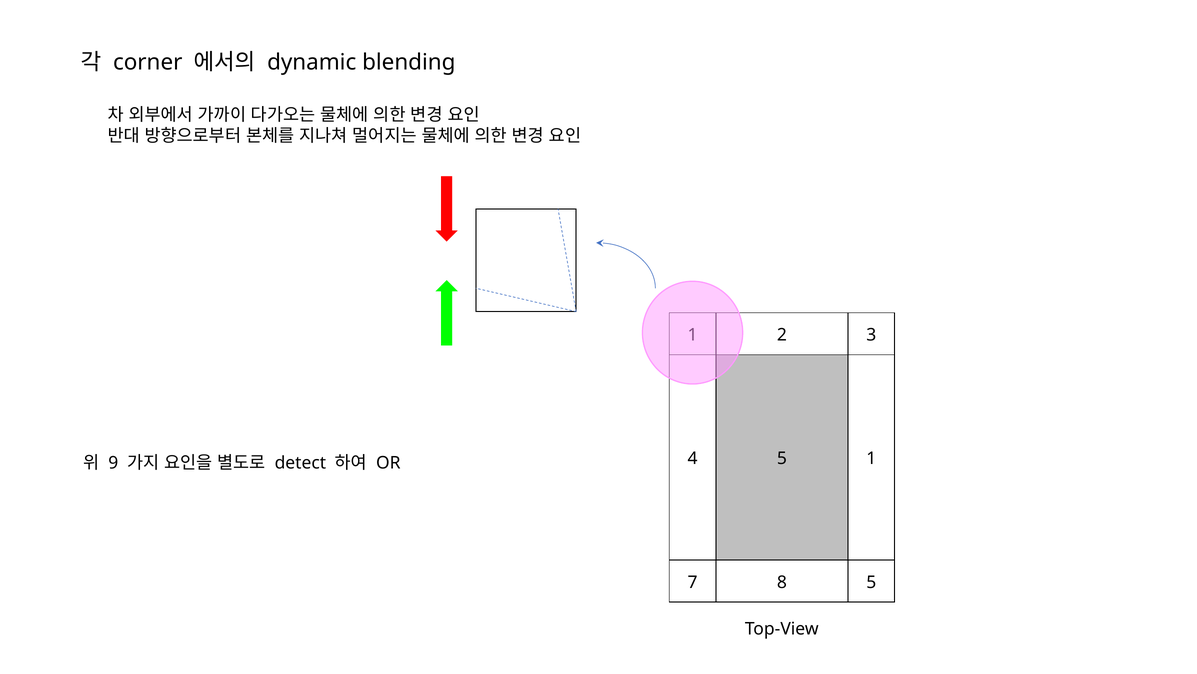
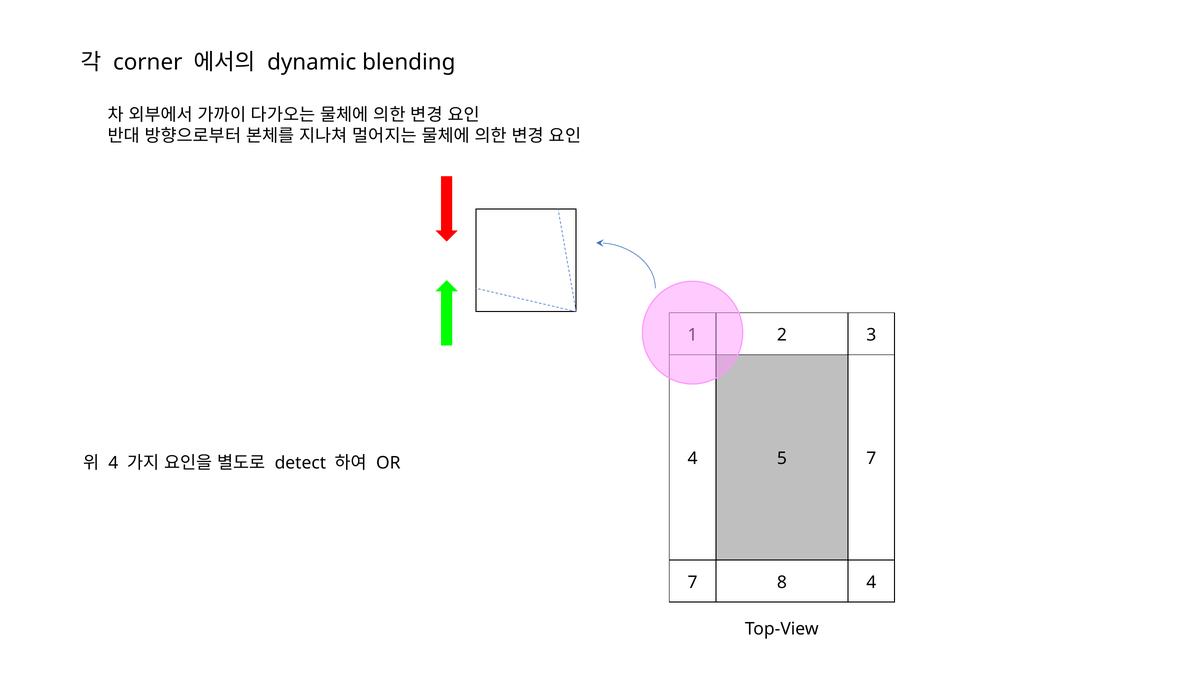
9: 9 -> 4 (113, 462)
4 1: 1 -> 7 (871, 458)
7 5: 5 -> 4 (871, 582)
